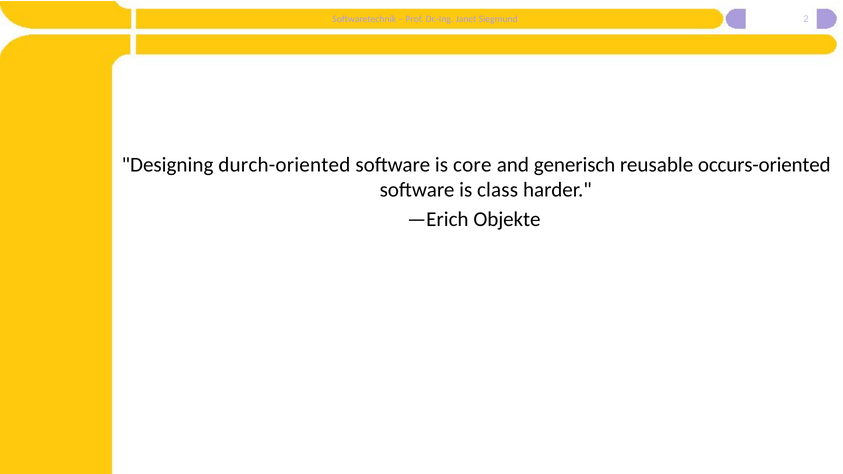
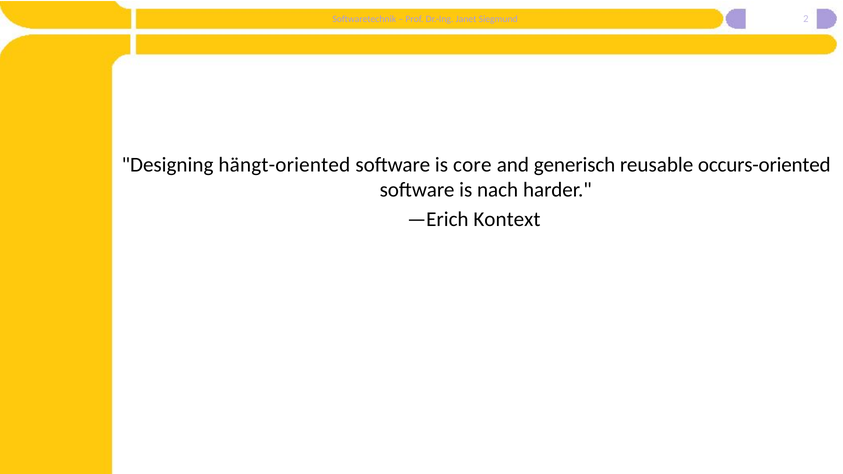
durch-oriented: durch-oriented -> hängt-oriented (284, 165)
class: class -> nach (498, 190)
Objekte: Objekte -> Kontext (507, 220)
